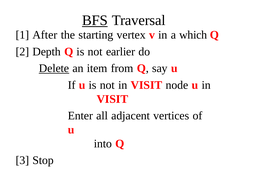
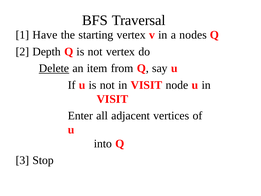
BFS underline: present -> none (95, 20)
After: After -> Have (45, 35)
which: which -> nodes (193, 35)
not earlier: earlier -> vertex (121, 52)
